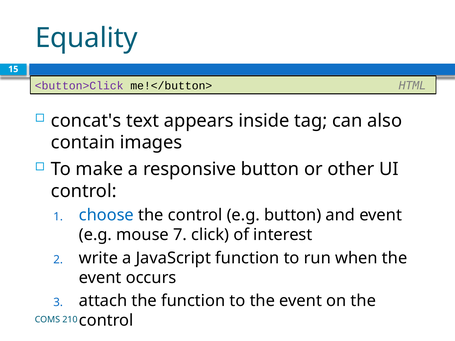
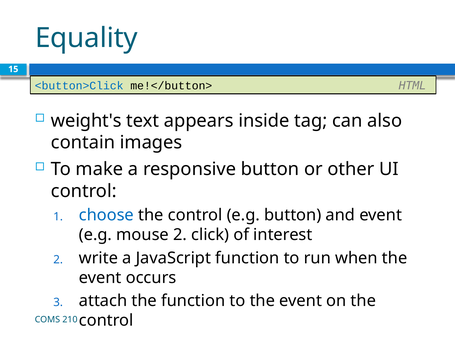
<button>Click colour: purple -> blue (79, 86)
concat's: concat's -> weight's (86, 121)
mouse 7: 7 -> 2 (180, 235)
